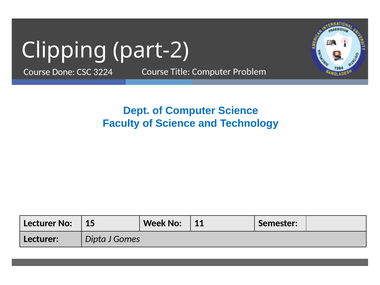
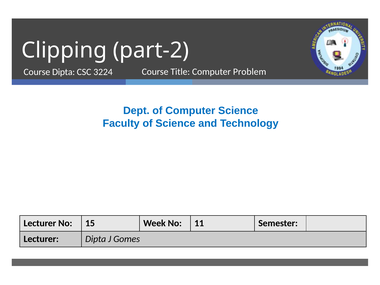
Course Done: Done -> Dipta (64, 72)
